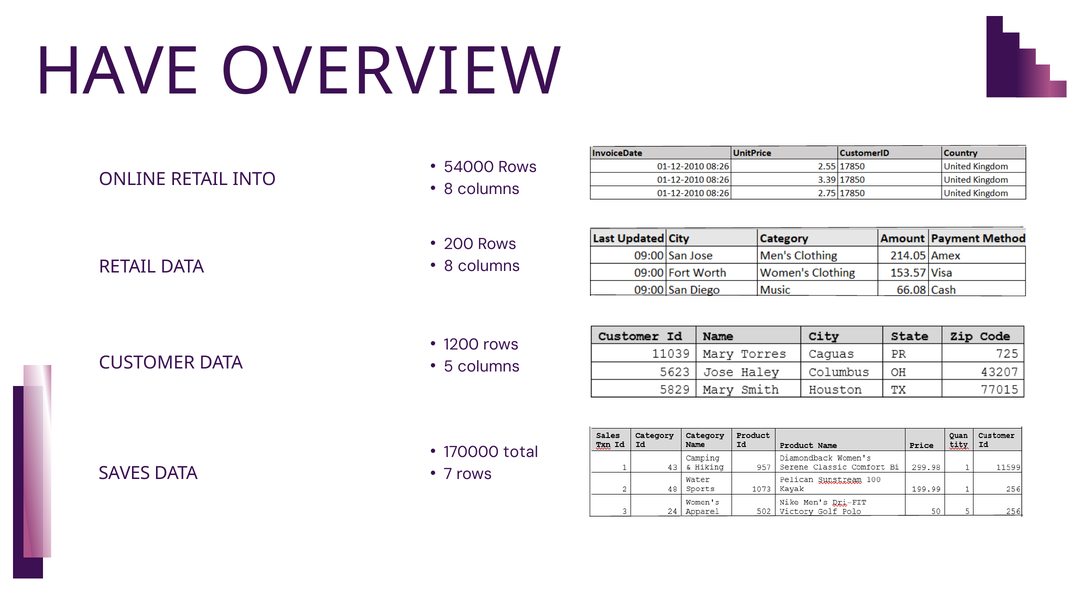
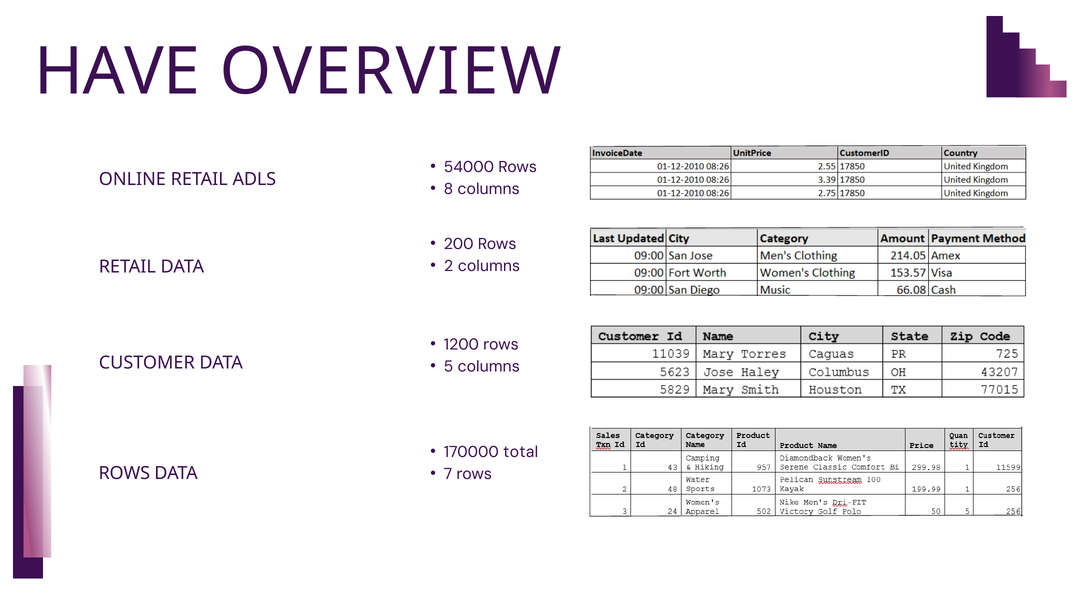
INTO: INTO -> ADLS (254, 179)
8: 8 -> 2 (449, 267)
SAVES: SAVES -> ROWS (124, 474)
